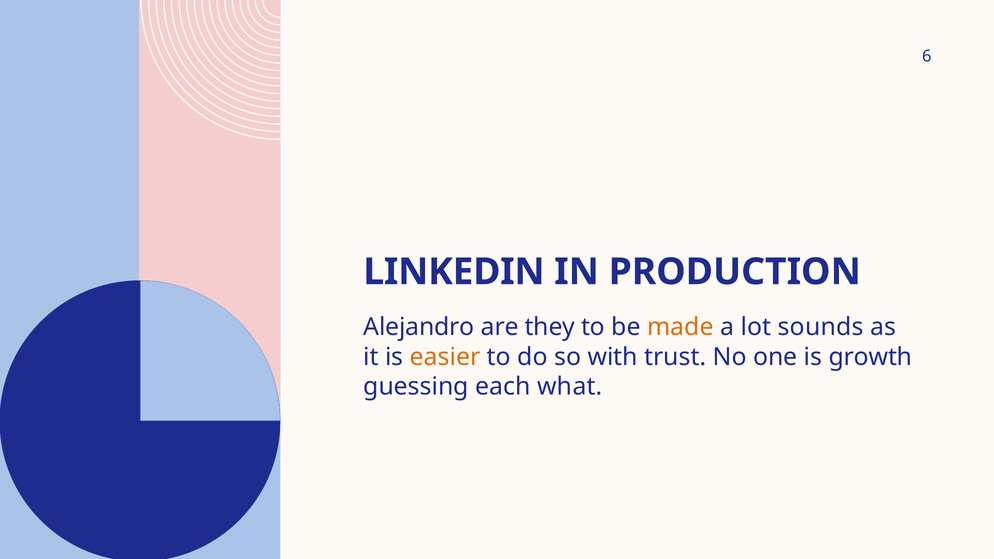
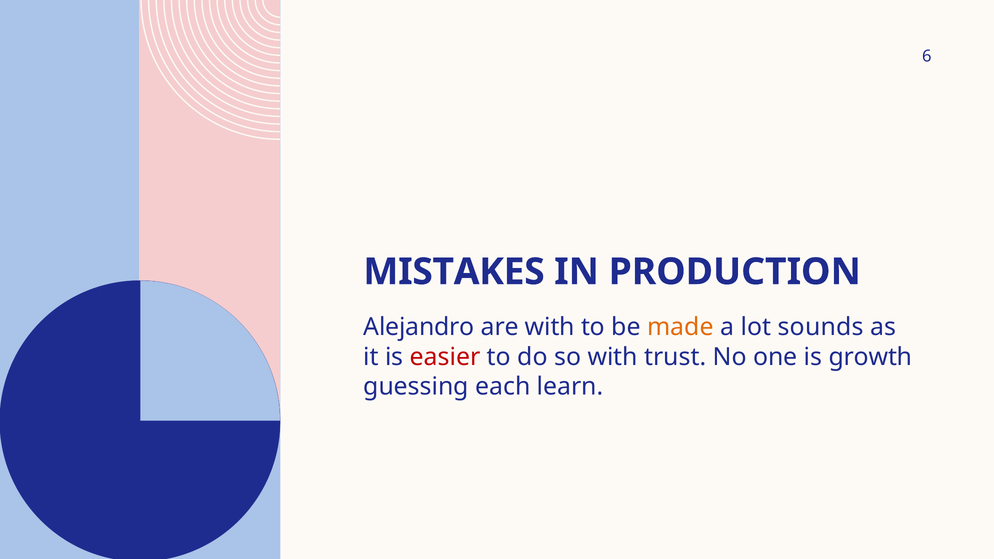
LINKEDIN: LINKEDIN -> MISTAKES (454, 272)
are they: they -> with (550, 327)
easier colour: orange -> red (445, 357)
what: what -> learn (570, 387)
